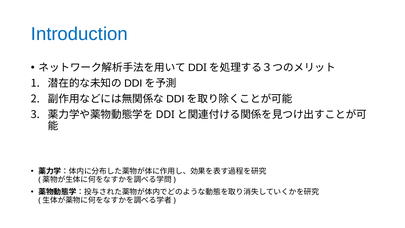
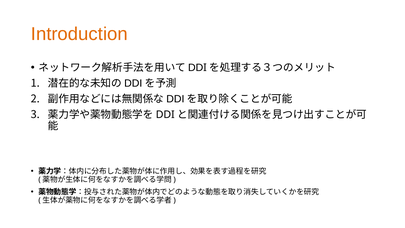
Introduction colour: blue -> orange (79, 34)
